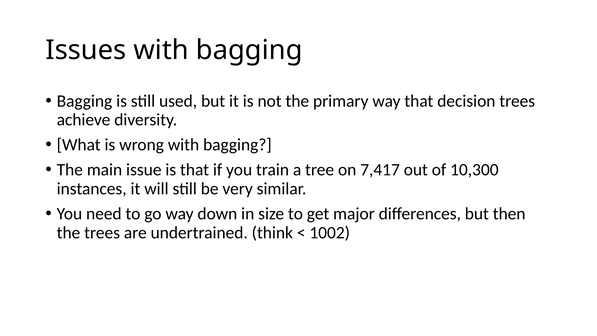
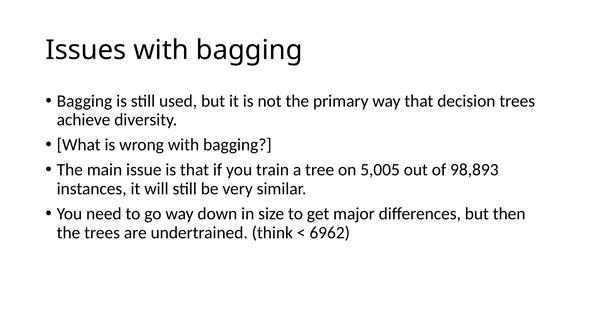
7,417: 7,417 -> 5,005 (380, 170)
10,300: 10,300 -> 98,893 (474, 170)
1002: 1002 -> 6962 (330, 232)
